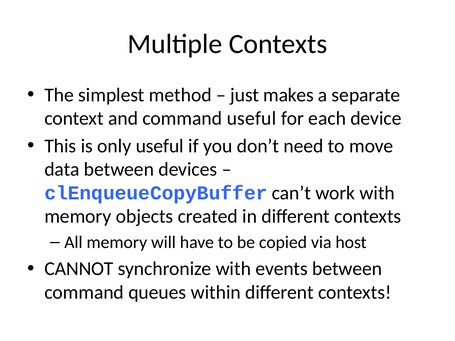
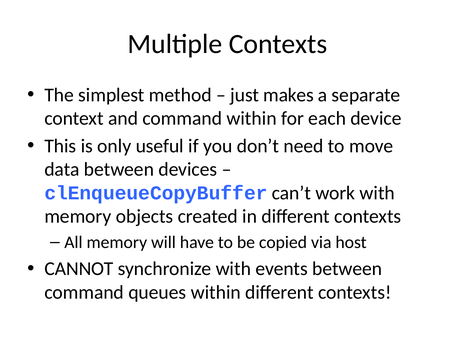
command useful: useful -> within (252, 119)
